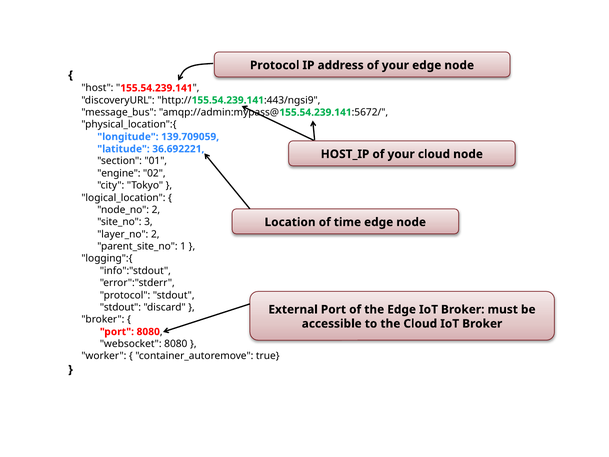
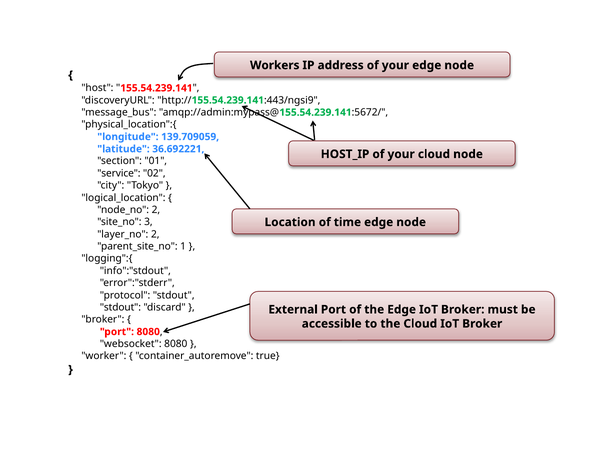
Protocol: Protocol -> Workers (275, 65)
engine: engine -> service (119, 173)
